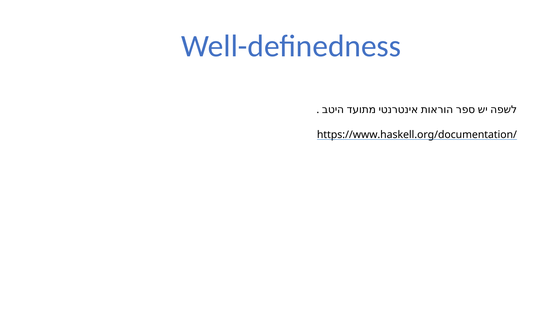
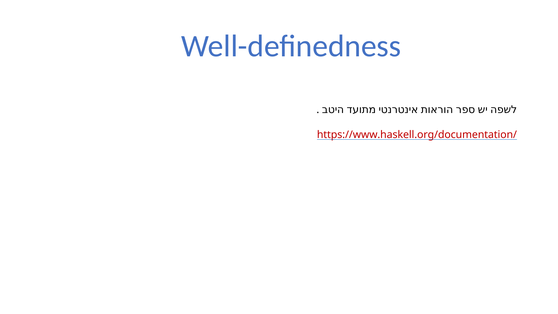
https://www.haskell.org/documentation/ colour: black -> red (417, 135)
